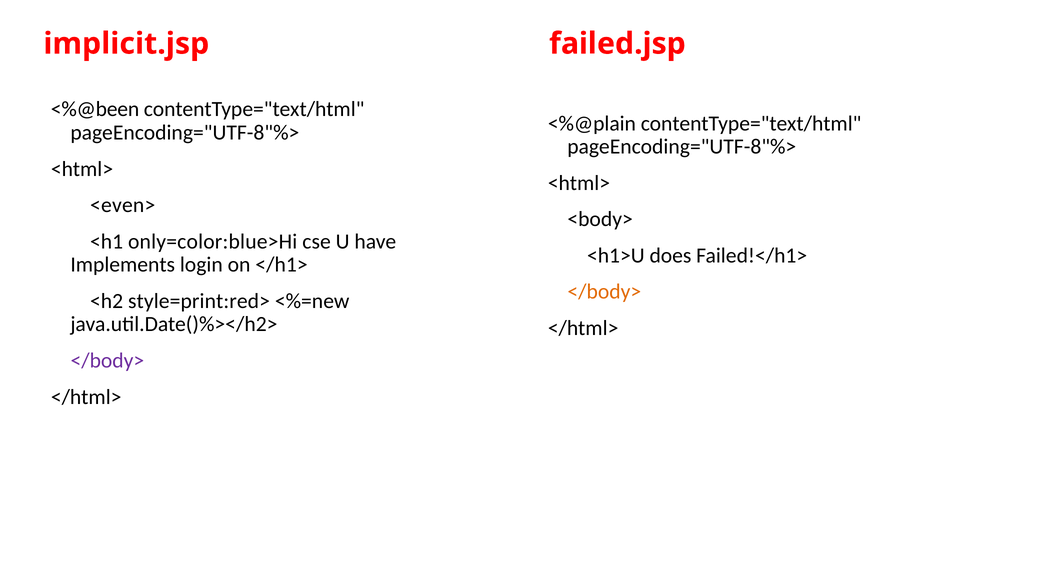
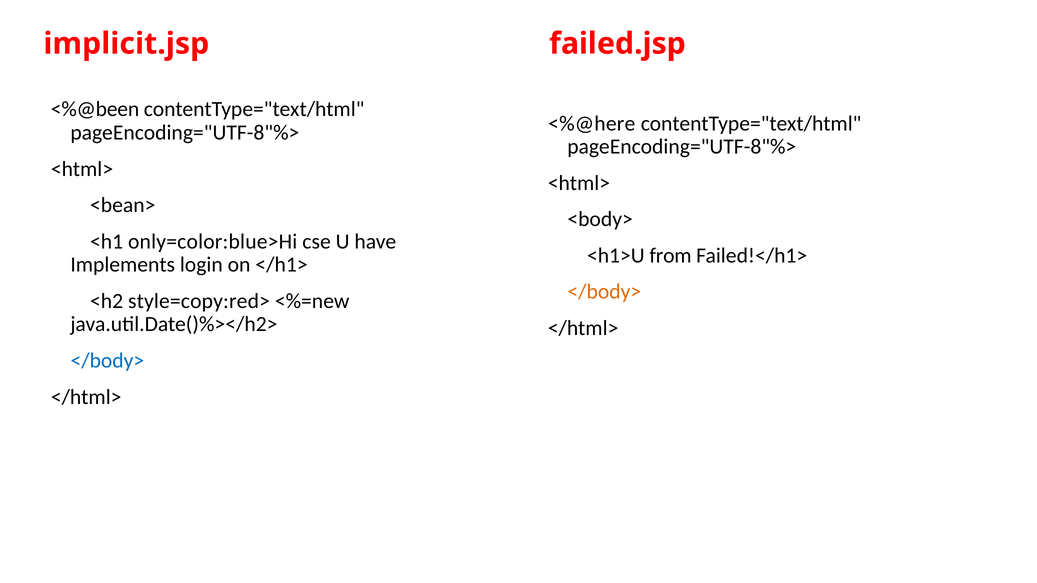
<%@plain: <%@plain -> <%@here (592, 123)
<even>: <even> -> <bean> (123, 205)
does: does -> from (671, 256)
style=print:red>: style=print:red> -> style=copy:red> (199, 301)
</body> colour: purple -> blue (107, 361)
